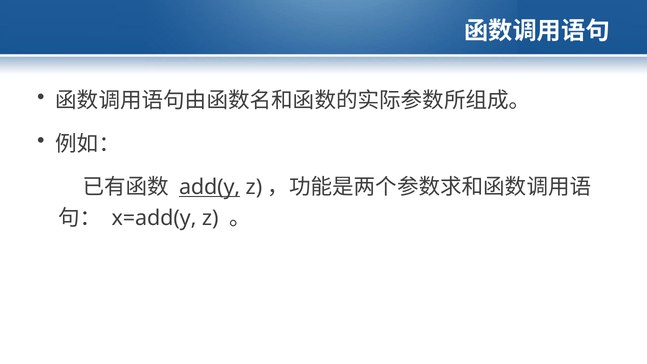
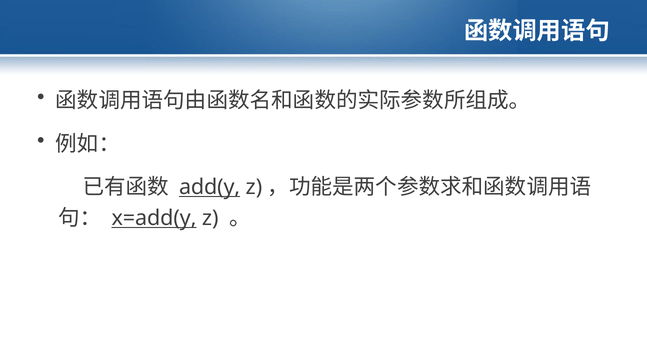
x=add(y underline: none -> present (154, 218)
